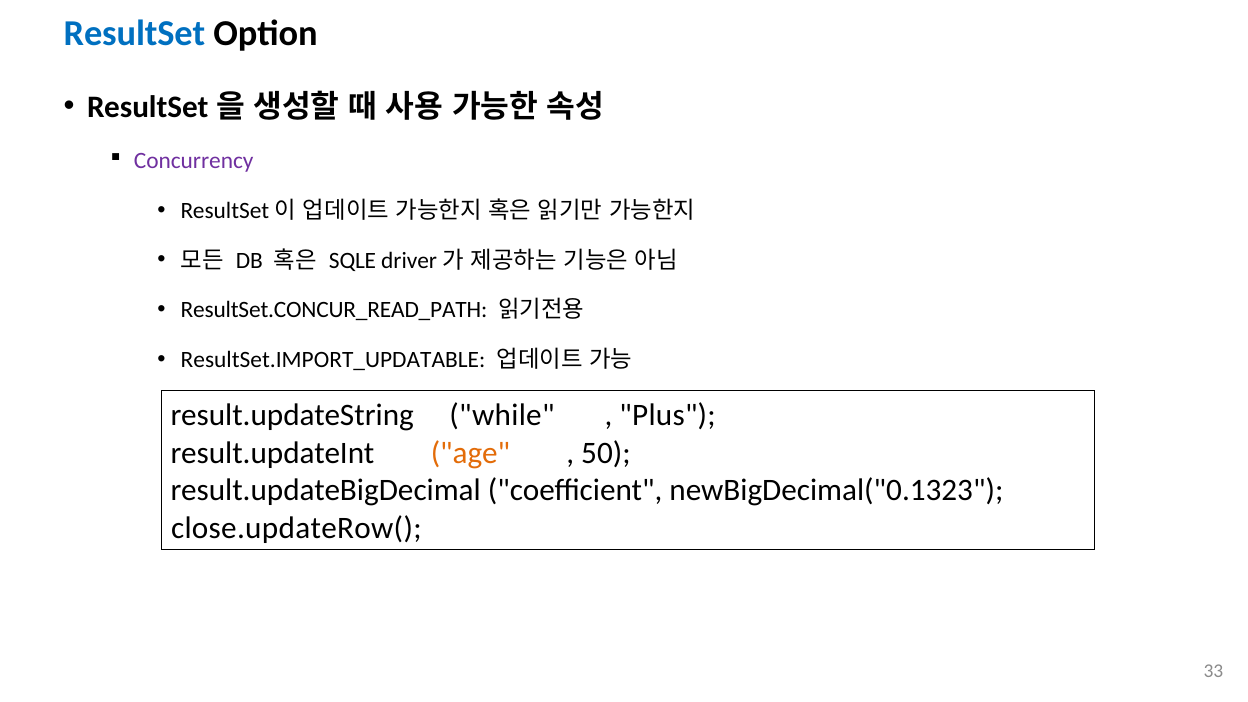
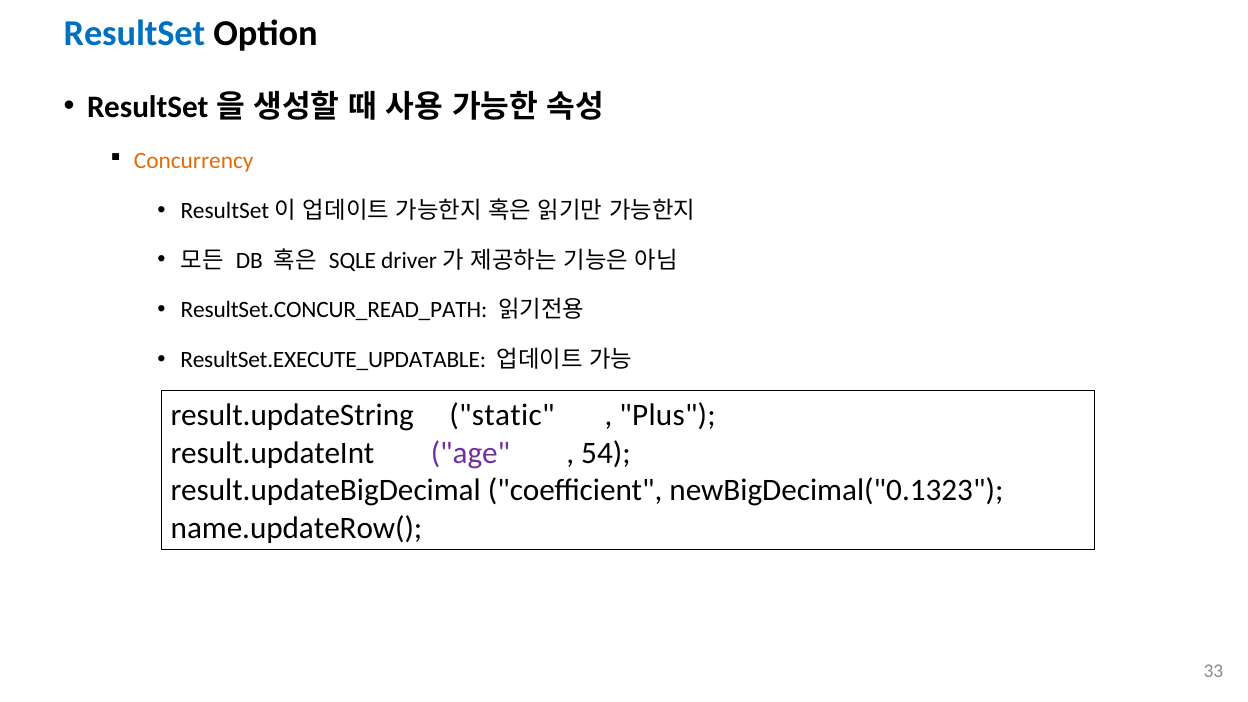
Concurrency colour: purple -> orange (194, 161)
ResultSet.IMPORT_UPDATABLE: ResultSet.IMPORT_UPDATABLE -> ResultSet.EXECUTE_UPDATABLE (333, 360)
while: while -> static (502, 416)
age colour: orange -> purple (470, 453)
50: 50 -> 54 (606, 453)
close.updateRow(: close.updateRow( -> name.updateRow( (297, 528)
